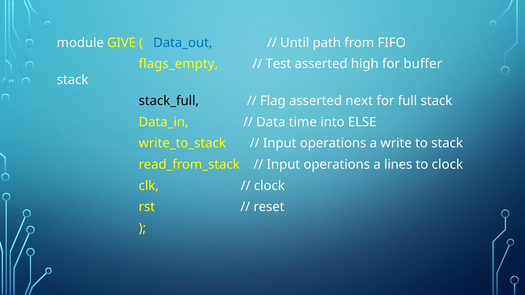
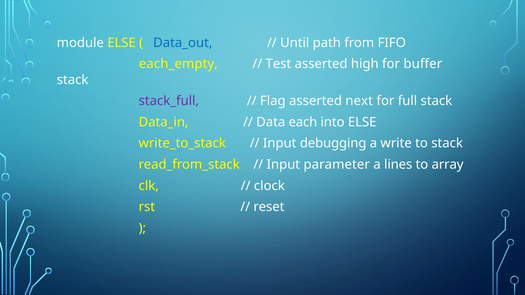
module GIVE: GIVE -> ELSE (122, 43)
flags_empty: flags_empty -> each_empty (178, 64)
stack_full colour: black -> purple (169, 101)
time: time -> each (303, 122)
operations: operations -> debugging (333, 143)
operations: operations -> parameter (337, 165)
to clock: clock -> array (448, 165)
